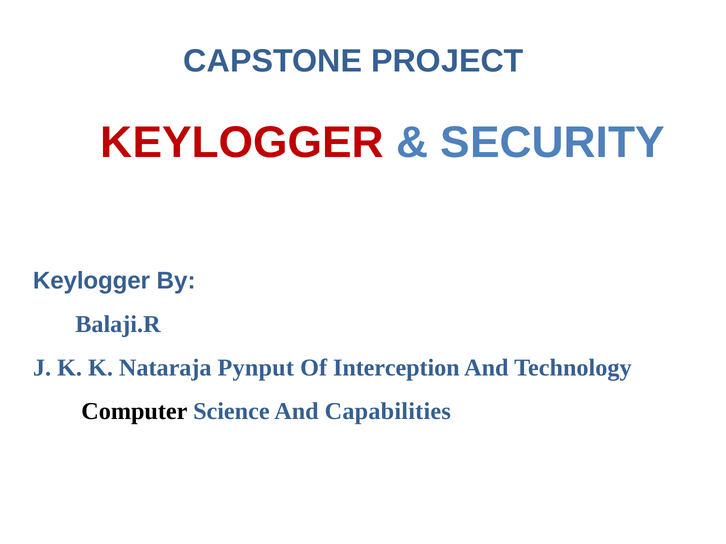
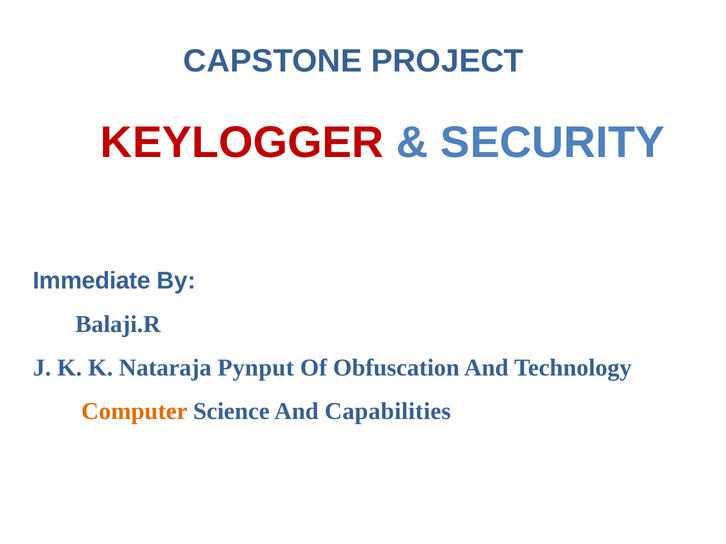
Keylogger: Keylogger -> Immediate (92, 281)
Interception: Interception -> Obfuscation (396, 368)
Computer colour: black -> orange (134, 412)
